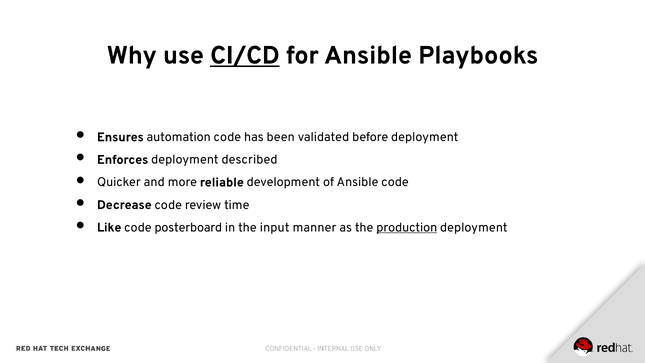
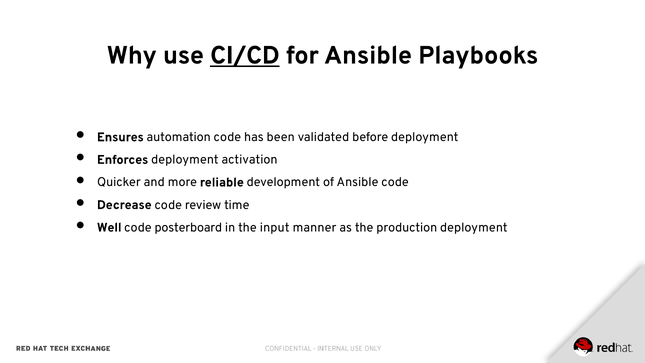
described: described -> activation (250, 160)
Like: Like -> Well (109, 227)
production underline: present -> none (407, 227)
